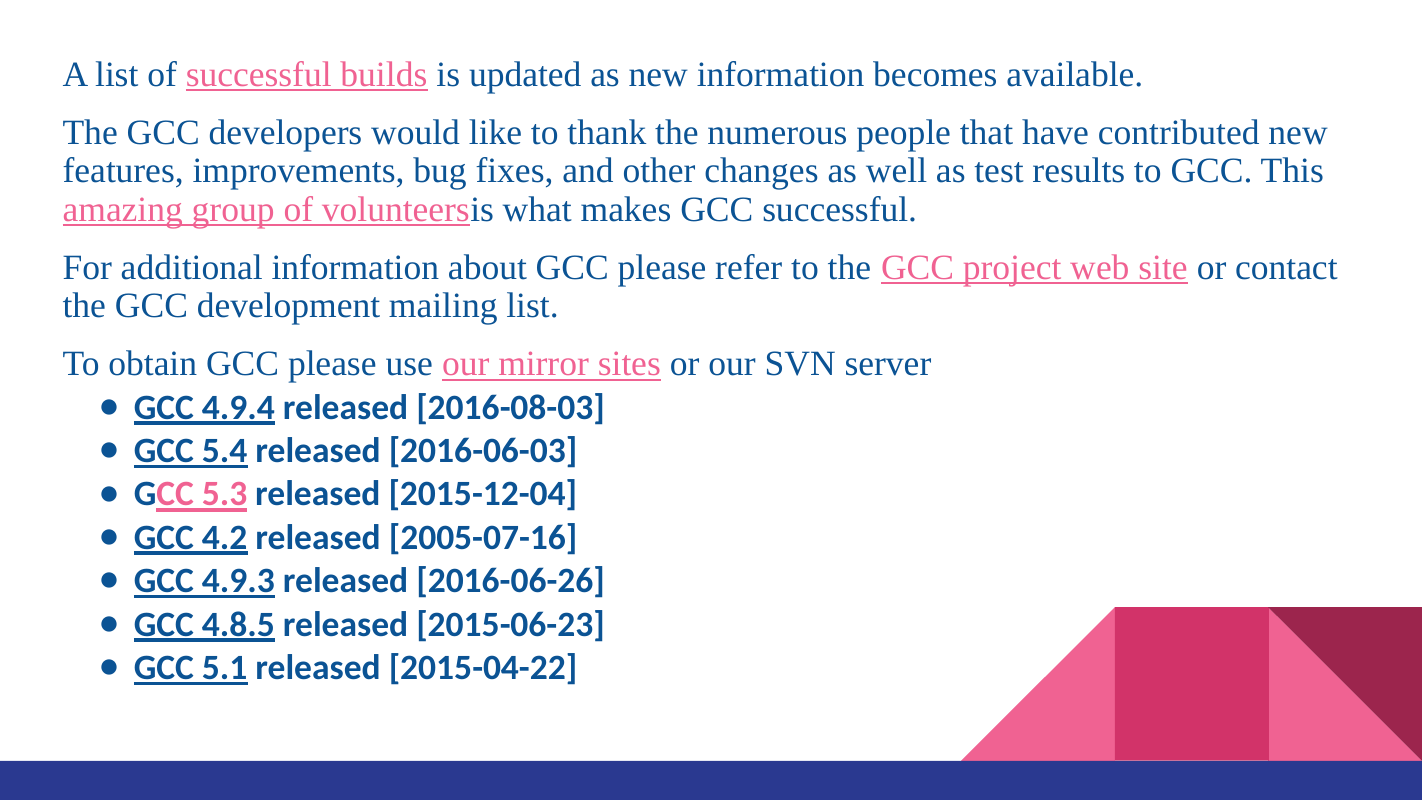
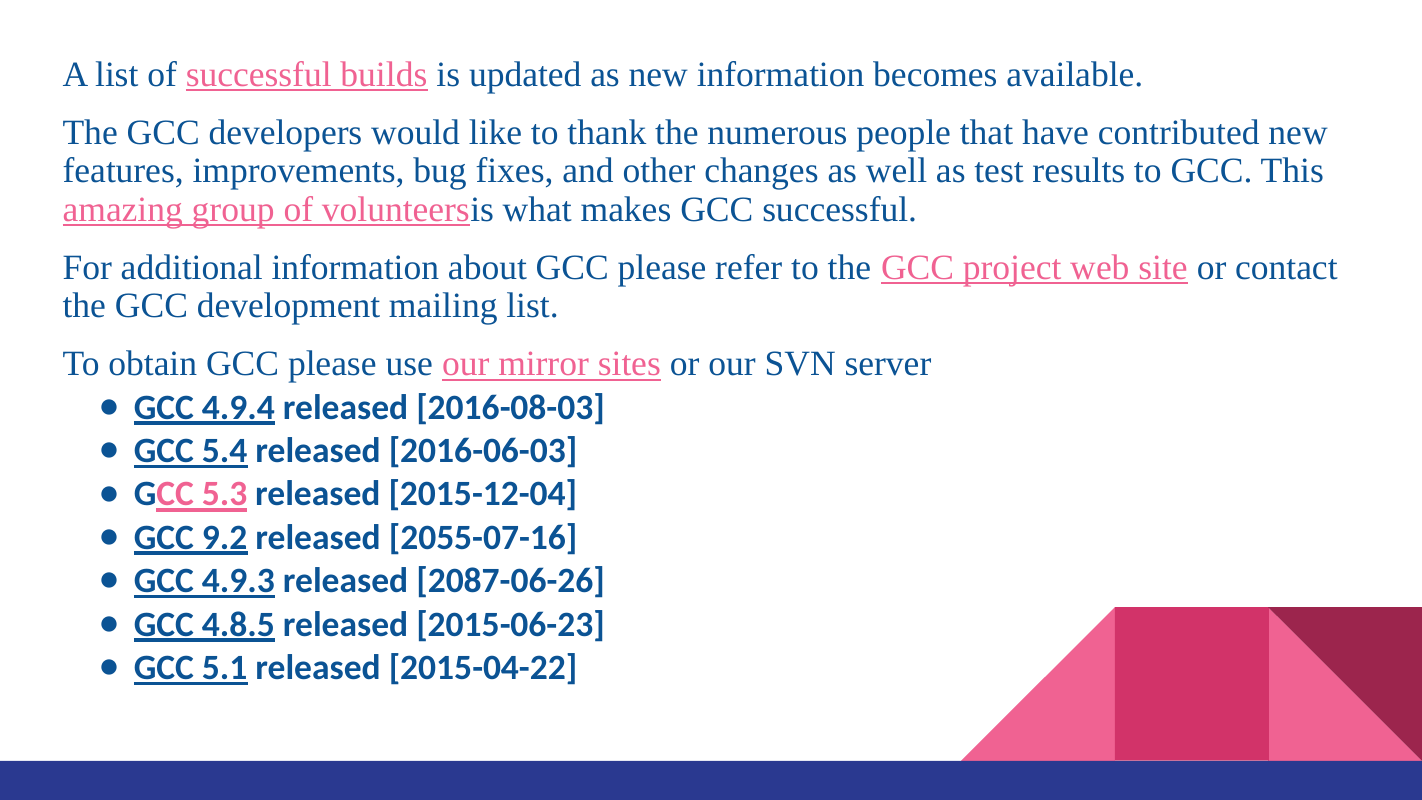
4.2: 4.2 -> 9.2 (225, 538)
2005-07-16: 2005-07-16 -> 2055-07-16 (483, 538)
2016-06-26: 2016-06-26 -> 2087-06-26 (511, 581)
